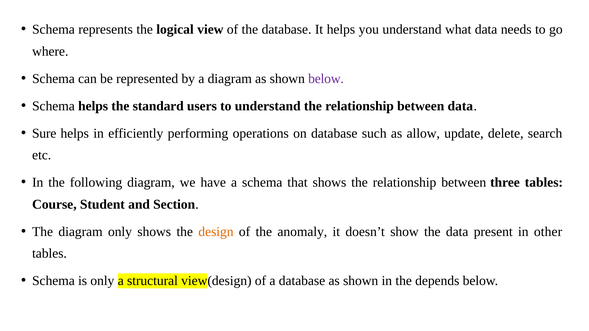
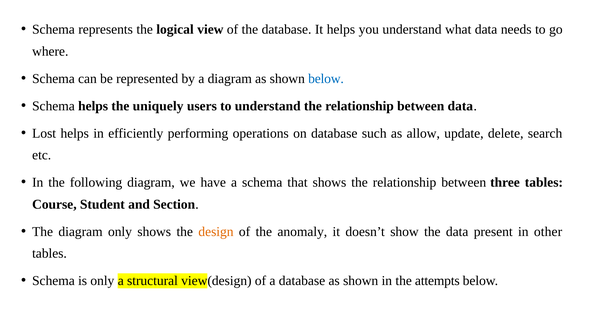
below colour: purple -> blue (326, 79)
standard: standard -> uniquely (158, 106)
Sure: Sure -> Lost (44, 133)
depends: depends -> attempts (437, 281)
